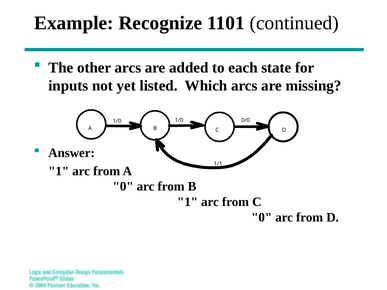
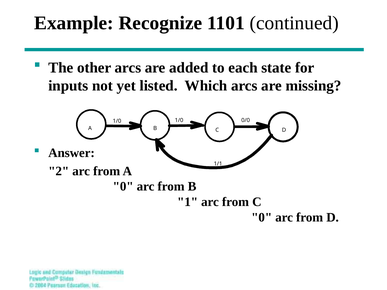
1: 1 -> 2 (59, 171)
